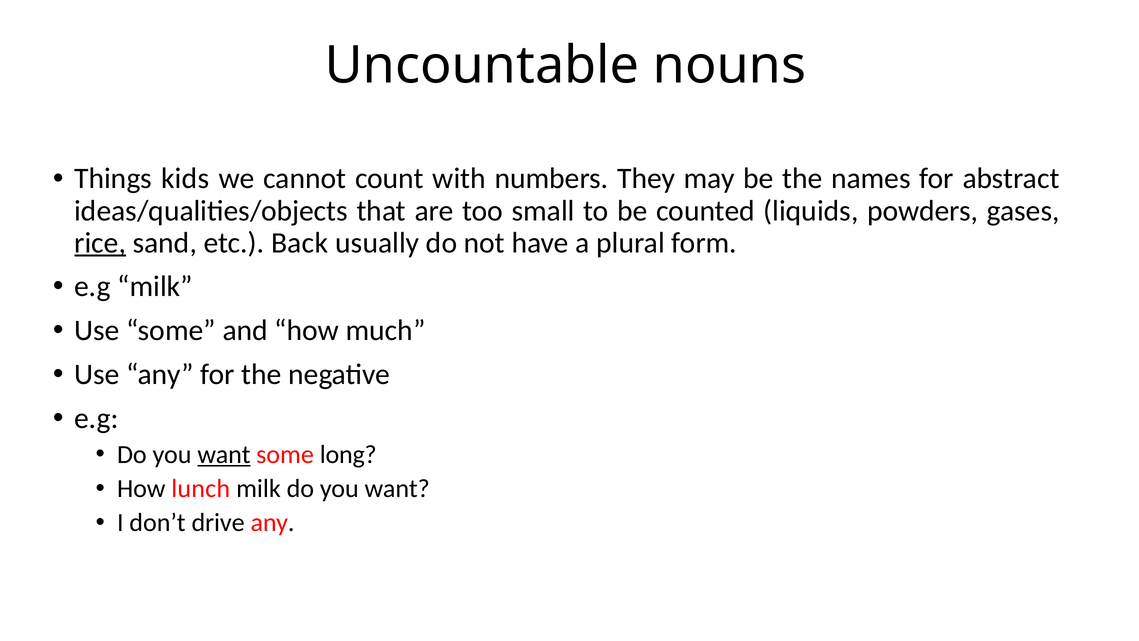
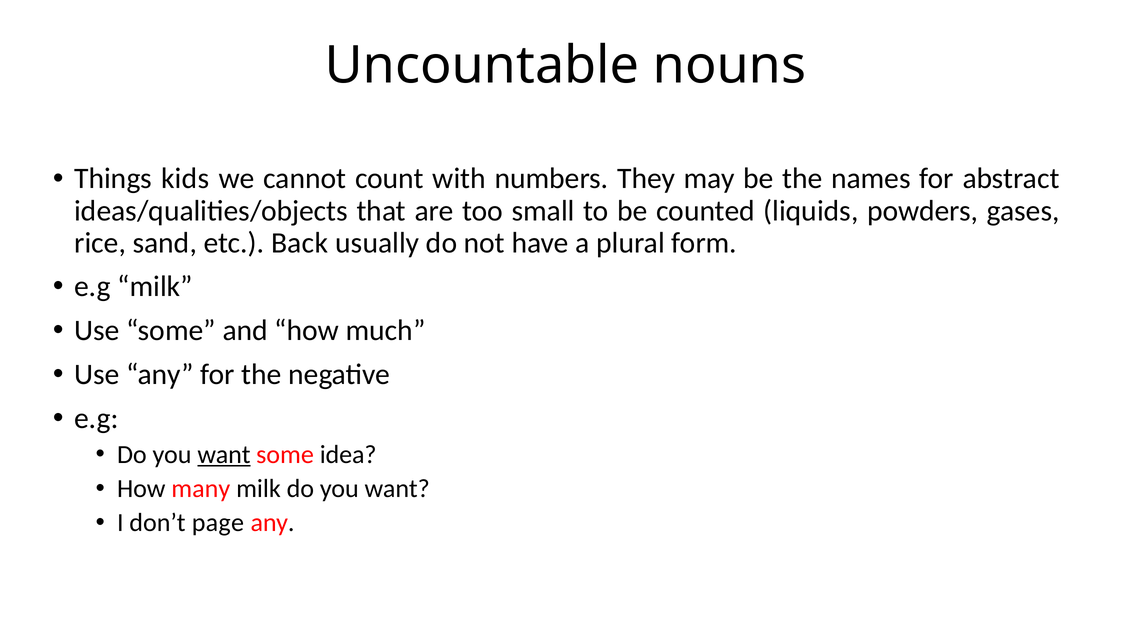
rice underline: present -> none (100, 243)
long: long -> idea (348, 454)
lunch: lunch -> many (201, 488)
drive: drive -> page (218, 522)
